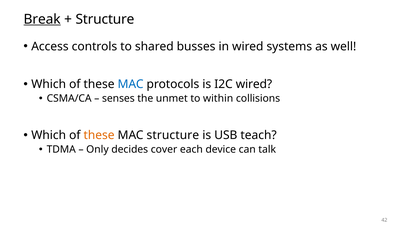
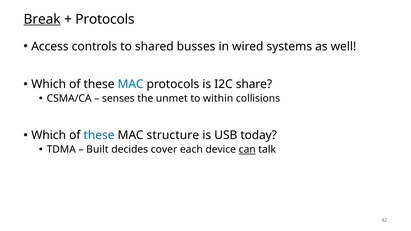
Structure: Structure -> Protocols (105, 19)
I2C wired: wired -> share (254, 84)
these colour: orange -> blue (99, 135)
teach: teach -> today (259, 135)
Only: Only -> Built (97, 150)
can underline: none -> present (247, 150)
